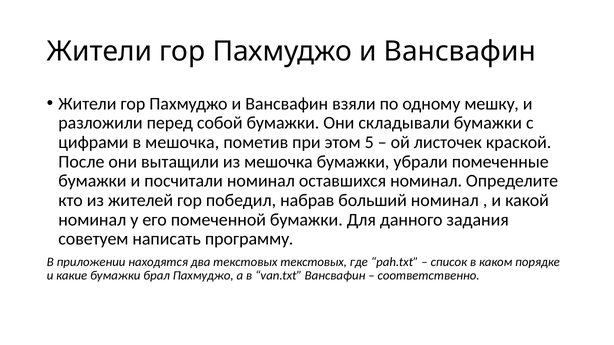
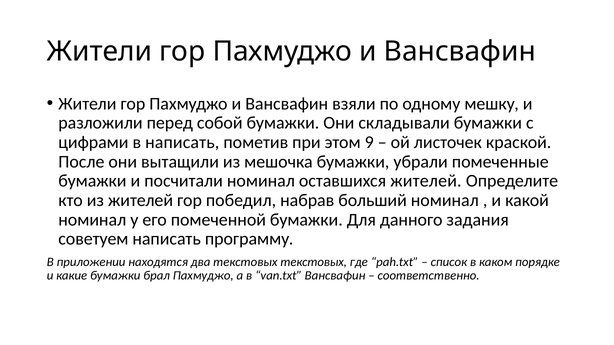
в мешочка: мешочка -> написать (182, 142)
5: 5 -> 9 (369, 142)
оставшихся номинал: номинал -> жителей (426, 181)
